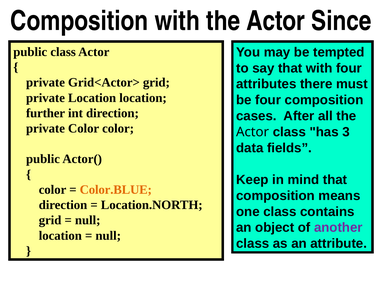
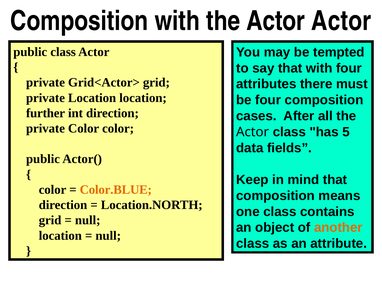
Actor Since: Since -> Actor (341, 21)
3: 3 -> 5 (346, 132)
another colour: purple -> orange (338, 227)
